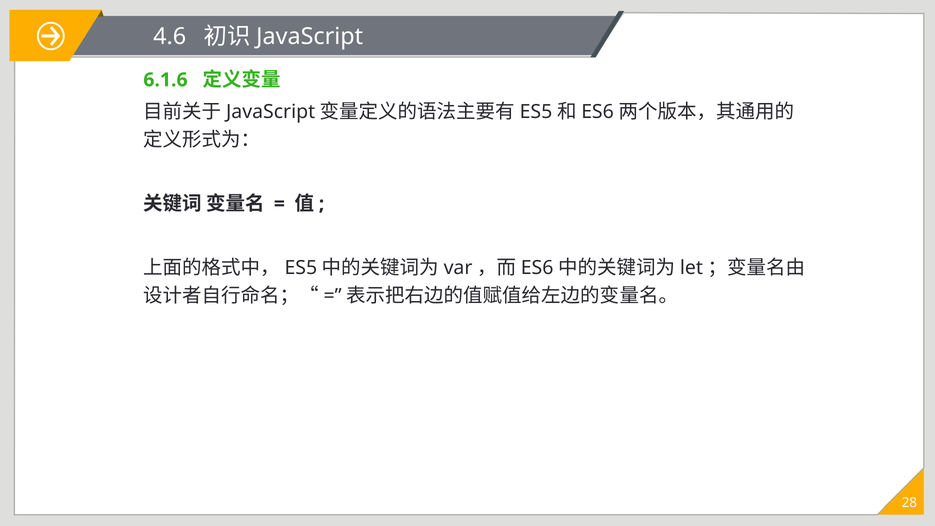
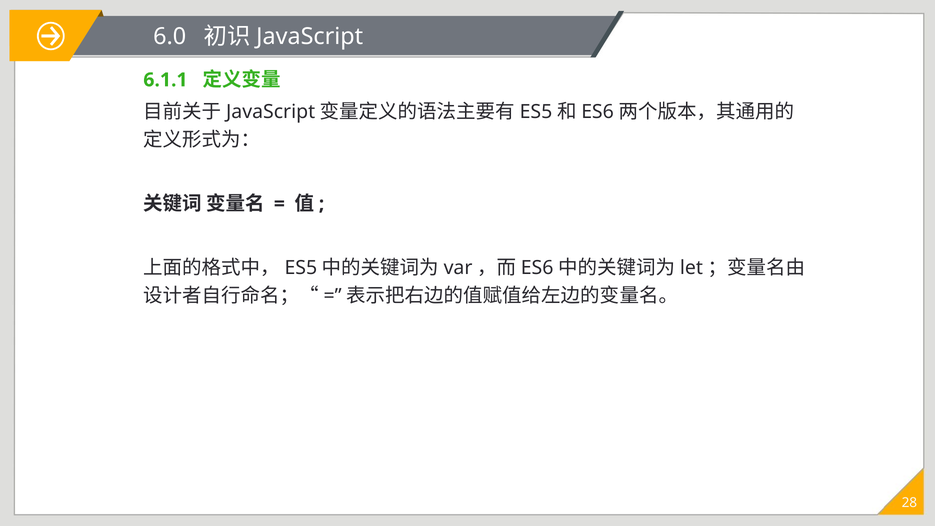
4.6: 4.6 -> 6.0 (170, 37)
6.1.6: 6.1.6 -> 6.1.1 (165, 80)
